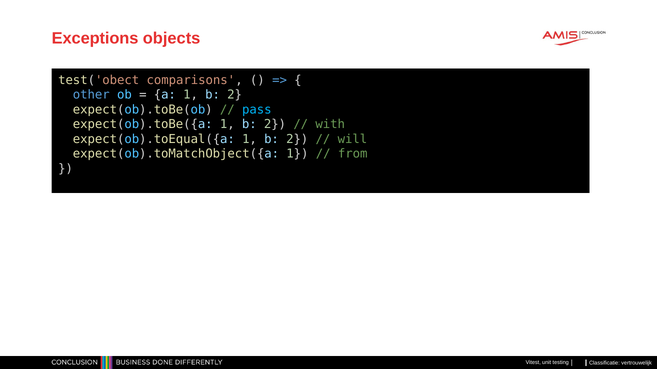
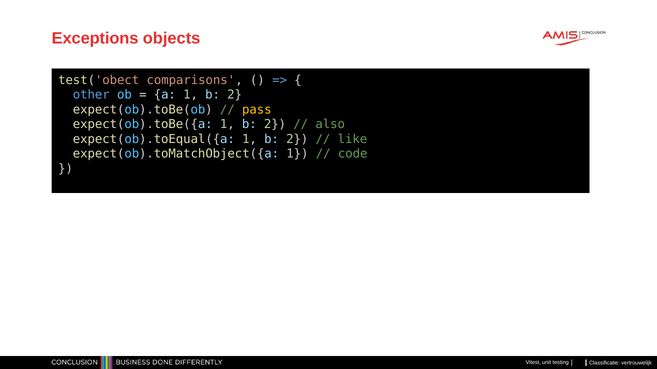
pass colour: light blue -> yellow (257, 110)
with: with -> also (330, 124)
will: will -> like (352, 139)
from: from -> code (353, 154)
